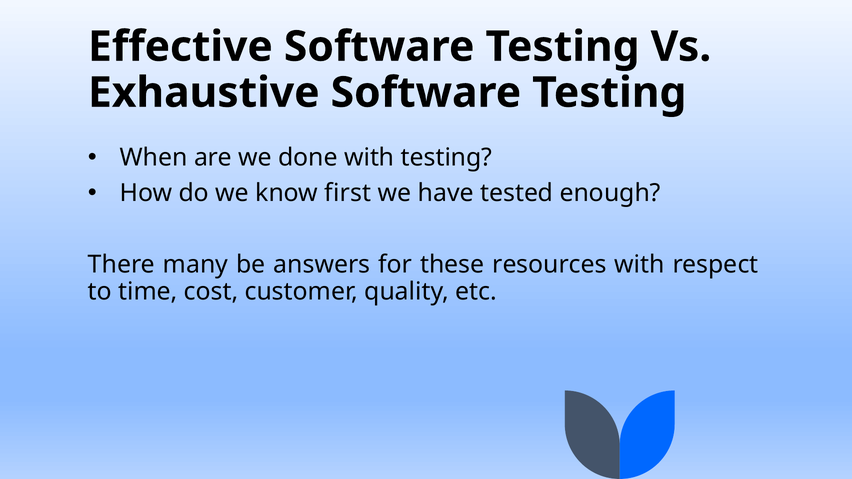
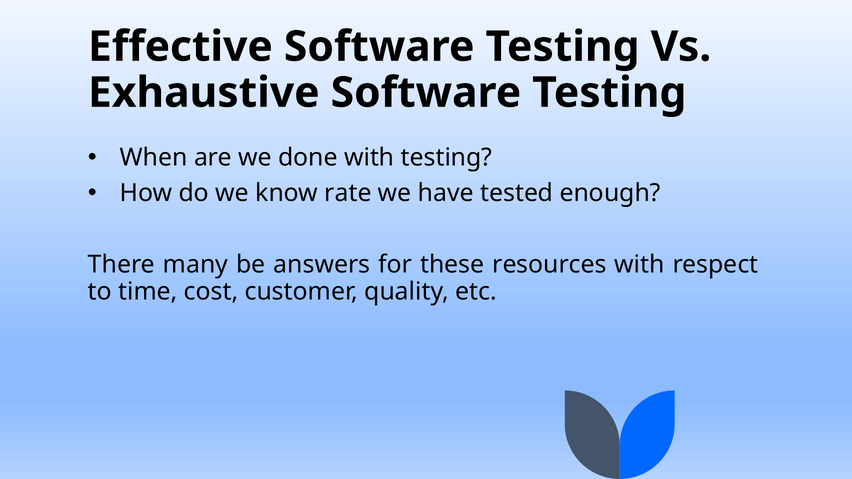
first: first -> rate (348, 193)
